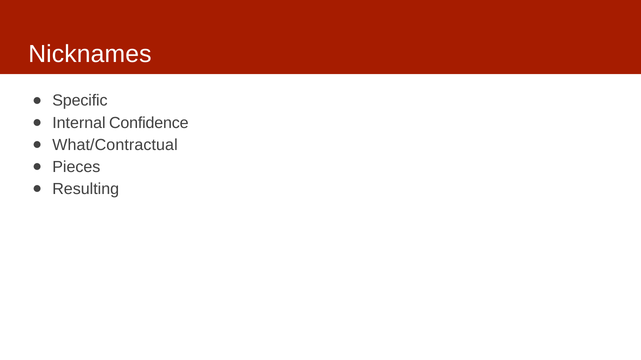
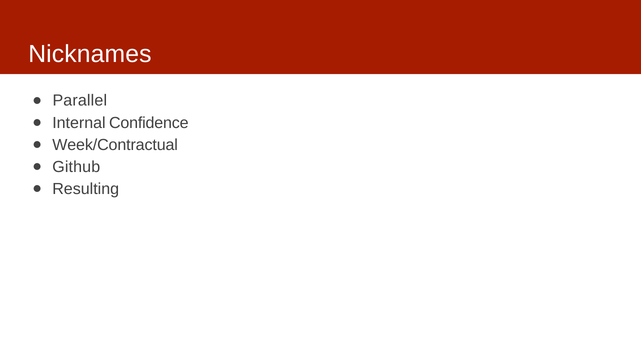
Specific: Specific -> Parallel (80, 101)
What/Contractual: What/Contractual -> Week/Contractual (115, 145)
Pieces: Pieces -> Github (76, 167)
